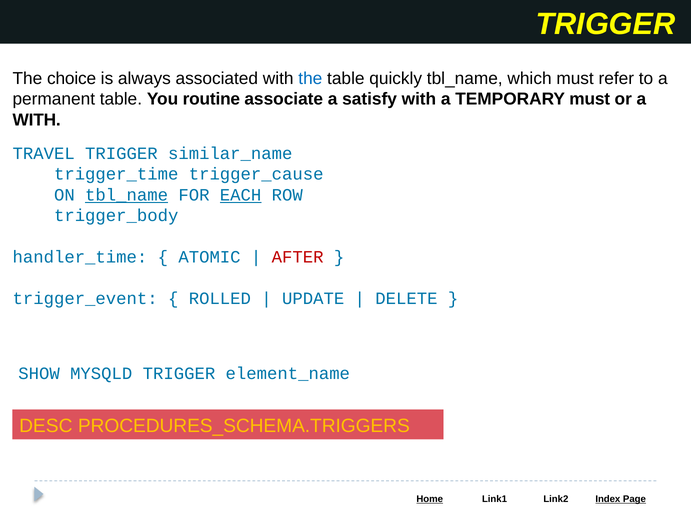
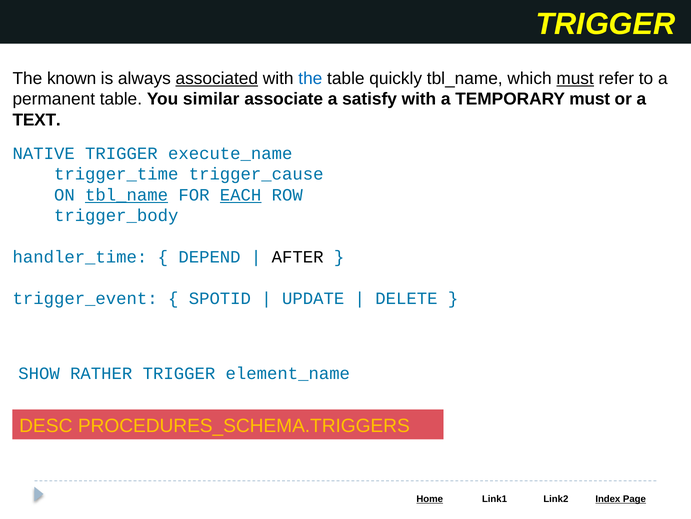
choice: choice -> known (72, 78)
associated underline: none -> present (217, 78)
must underline: none -> present (575, 78)
routine: routine -> similar (211, 99)
WITH: WITH -> TEXT (37, 120)
TRAVEL: TRAVEL -> NATIVE (44, 153)
similar_name: similar_name -> execute_name (230, 153)
ATOMIC: ATOMIC -> DEPEND (210, 257)
AFTER colour: red -> black (298, 257)
ROLLED: ROLLED -> SPOTID (220, 298)
MYSQLD: MYSQLD -> RATHER (101, 373)
